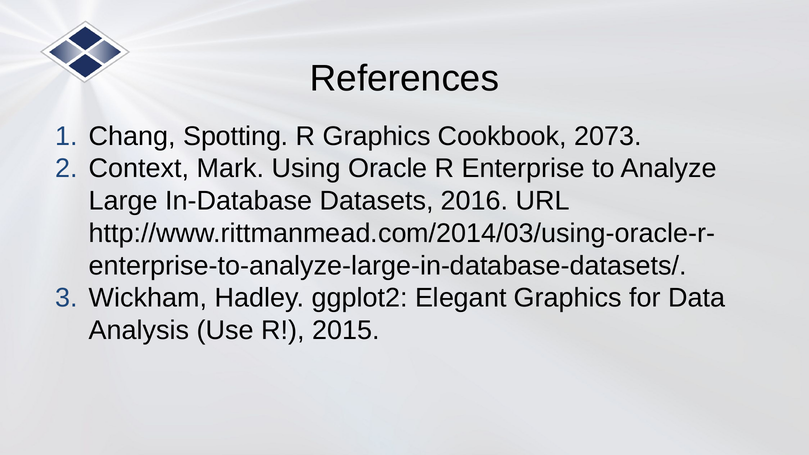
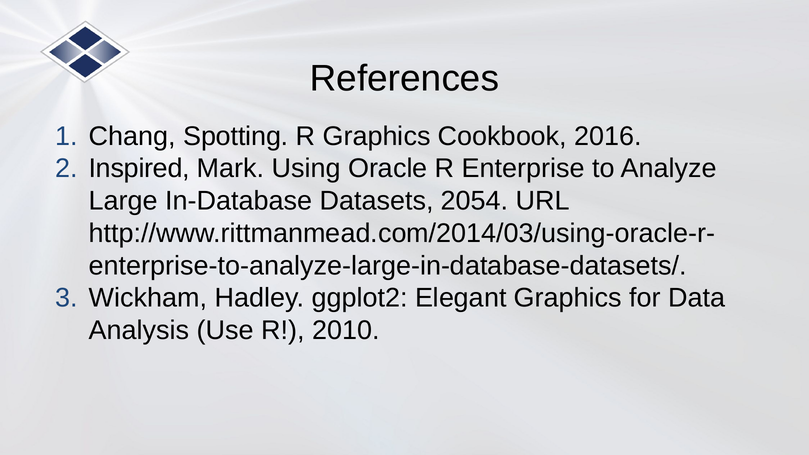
2073: 2073 -> 2016 (608, 136)
Context: Context -> Inspired (139, 169)
2016: 2016 -> 2054 (475, 201)
2015: 2015 -> 2010 (346, 330)
